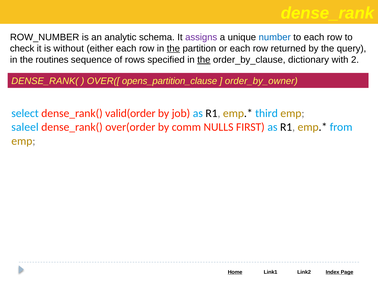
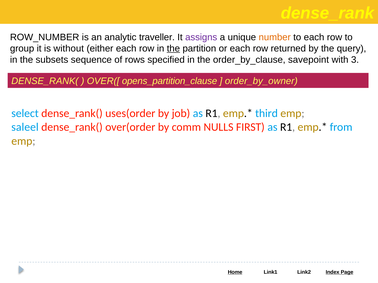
schema: schema -> traveller (157, 37)
number colour: blue -> orange (275, 37)
check: check -> group (22, 49)
routines: routines -> subsets (52, 60)
the underline: present -> none (204, 60)
dictionary: dictionary -> savepoint (309, 60)
2: 2 -> 3 (355, 60)
valid(order: valid(order -> uses(order (130, 114)
